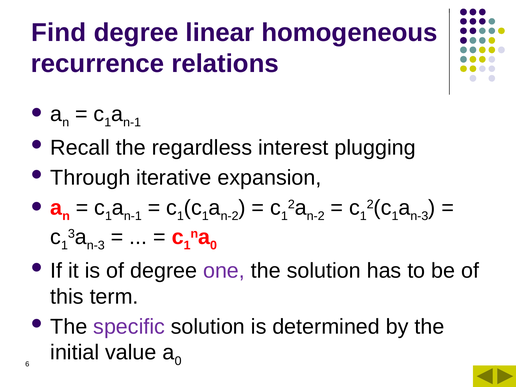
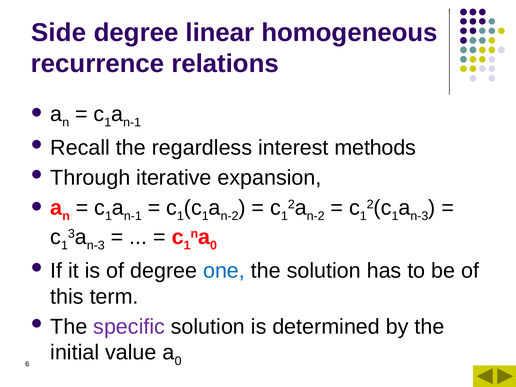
Find: Find -> Side (59, 33)
plugging: plugging -> methods (375, 148)
one colour: purple -> blue (224, 271)
